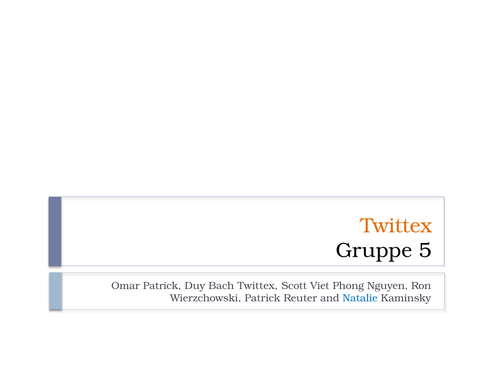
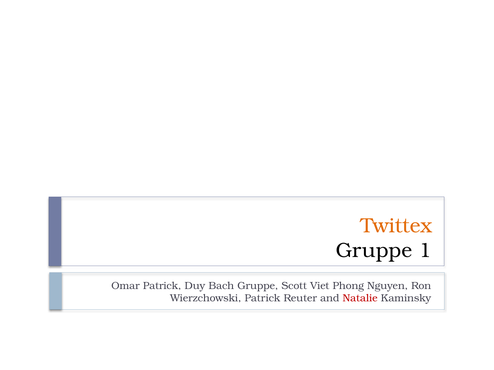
5: 5 -> 1 (425, 251)
Bach Twittex: Twittex -> Gruppe (258, 286)
Natalie colour: blue -> red (360, 299)
